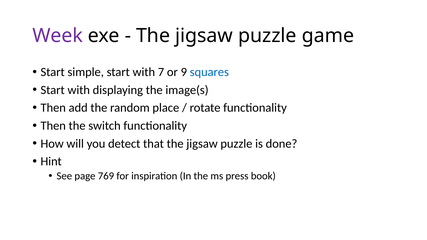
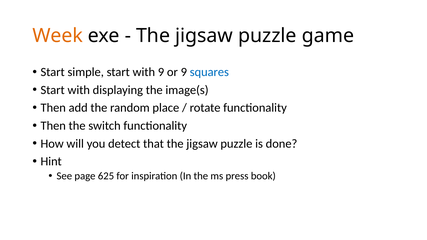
Week colour: purple -> orange (58, 36)
with 7: 7 -> 9 (161, 72)
769: 769 -> 625 (106, 176)
